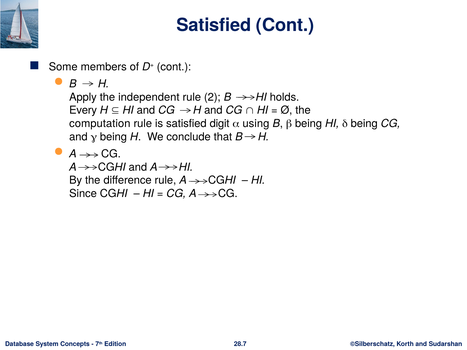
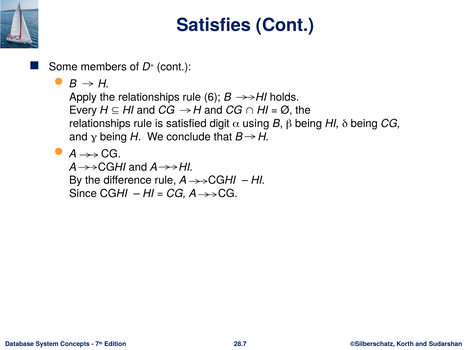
Satisfied: Satisfied -> Satisfies (214, 25)
Apply the independent: independent -> relationships (149, 97)
2: 2 -> 6 (212, 97)
computation: computation -> relationships (100, 124)
